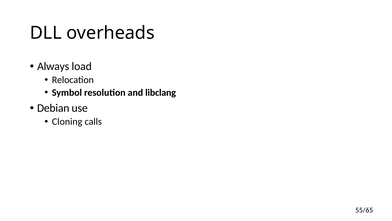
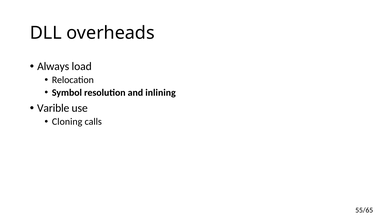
libclang: libclang -> inlining (161, 92)
Debian: Debian -> Varible (53, 108)
